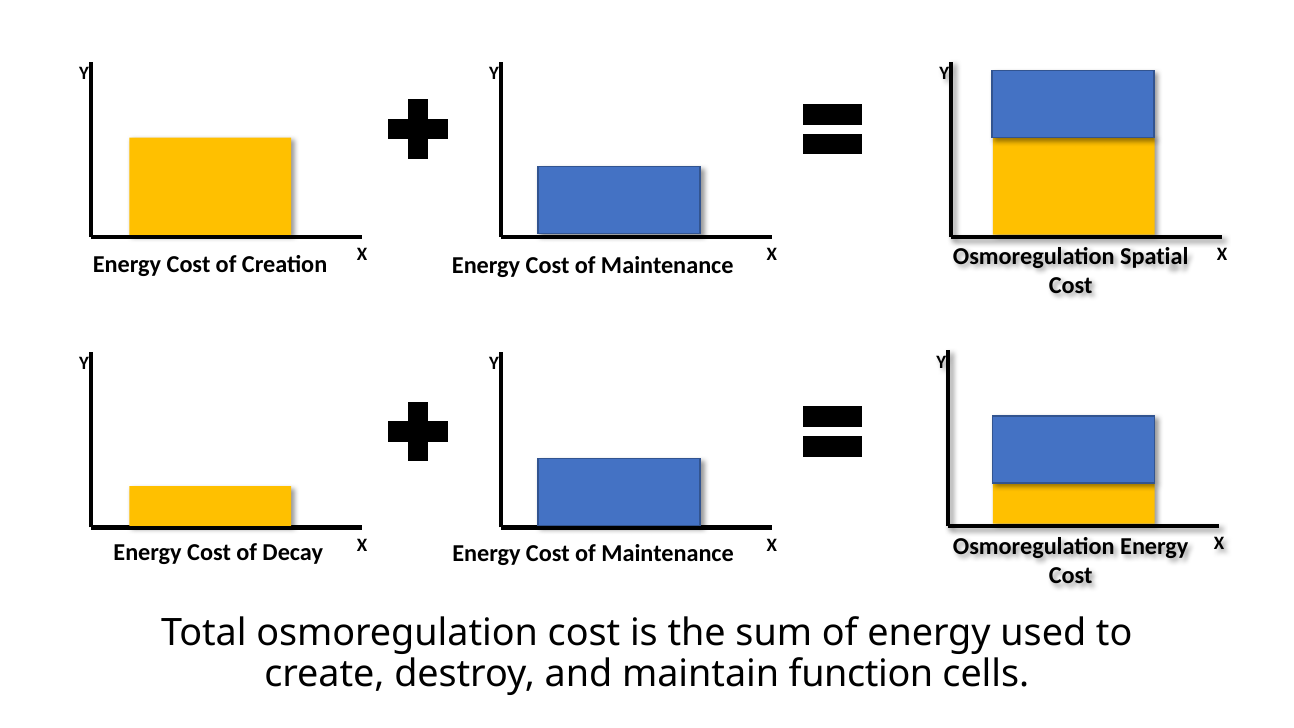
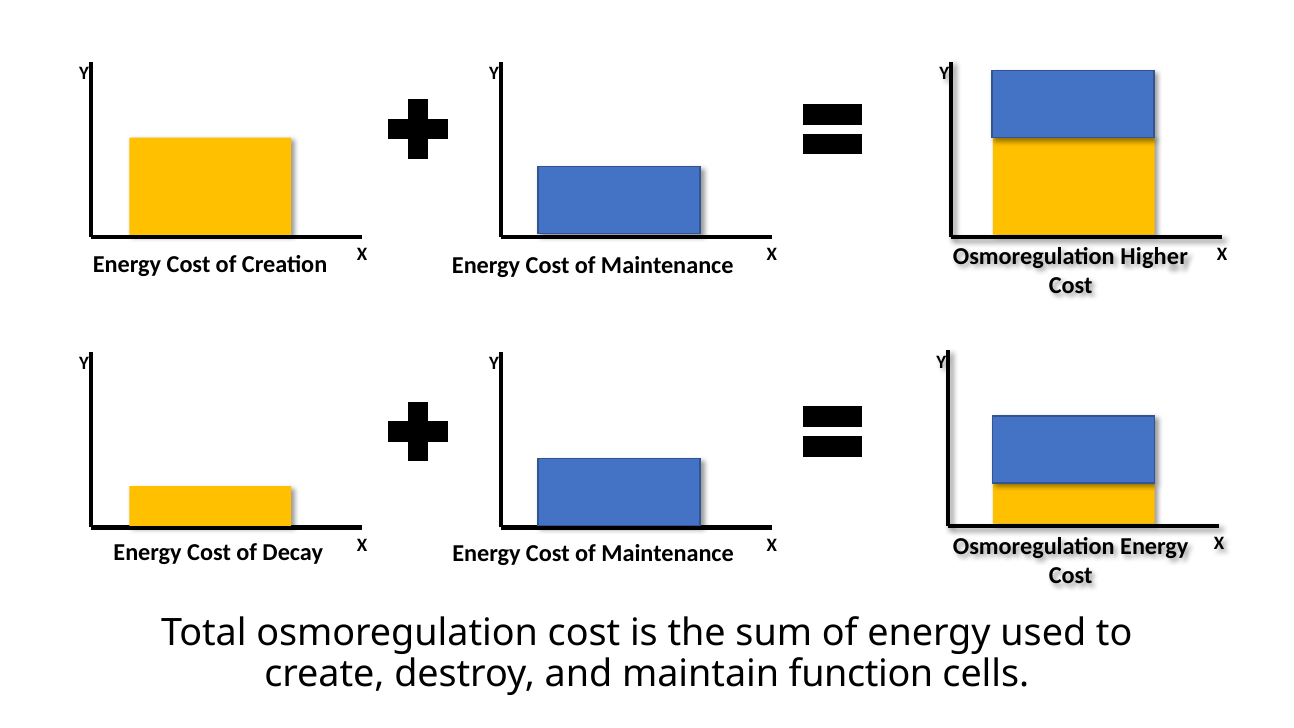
Spatial: Spatial -> Higher (1154, 256)
